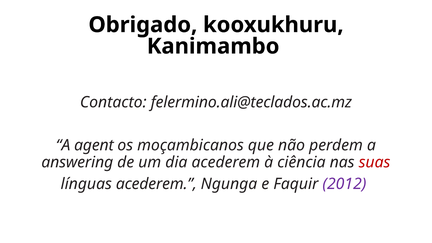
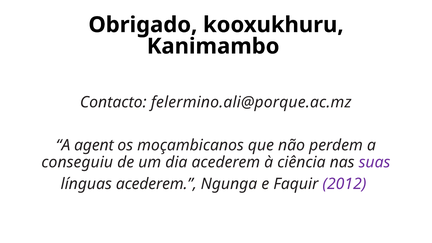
felermino.ali@teclados.ac.mz: felermino.ali@teclados.ac.mz -> felermino.ali@porque.ac.mz (251, 102)
answering: answering -> conseguiu (77, 162)
suas colour: red -> purple (375, 162)
